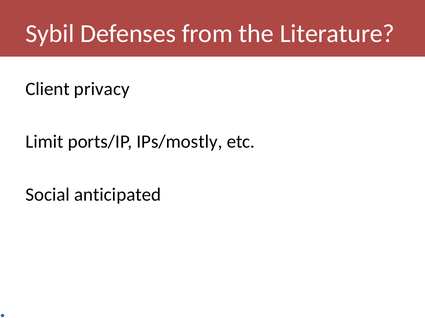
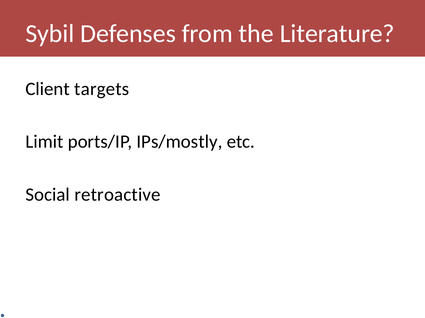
privacy: privacy -> targets (102, 89)
anticipated: anticipated -> retroactive (118, 195)
